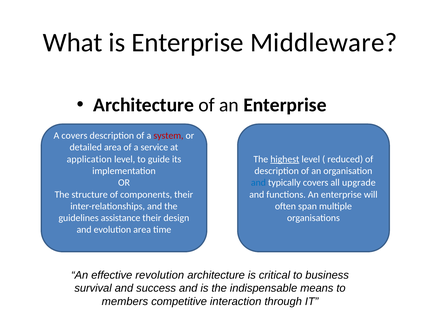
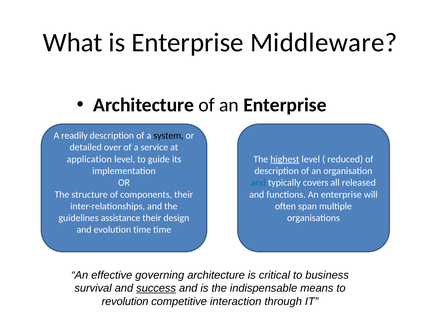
A covers: covers -> readily (75, 136)
system colour: red -> black (168, 136)
detailed area: area -> over (113, 147)
upgrade: upgrade -> released (359, 183)
evolution area: area -> time (142, 230)
revolution: revolution -> governing (160, 275)
success underline: none -> present (156, 288)
members: members -> revolution (125, 301)
